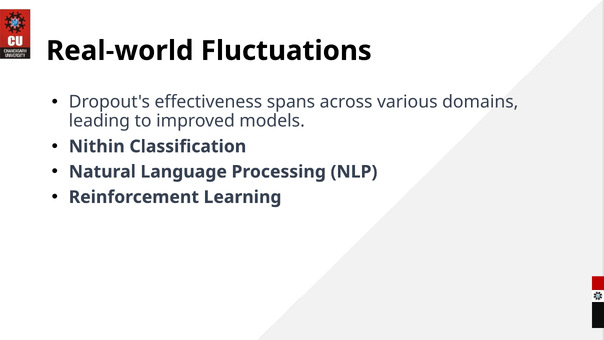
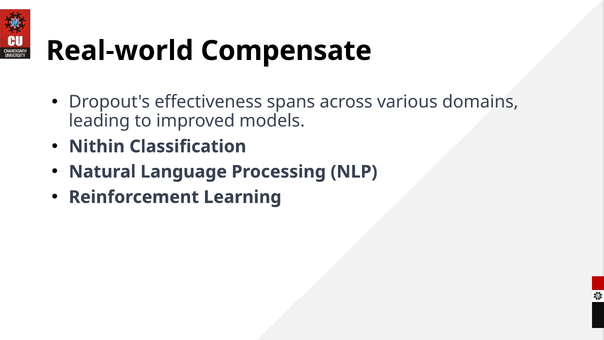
Fluctuations: Fluctuations -> Compensate (286, 51)
